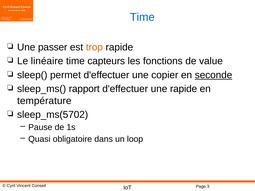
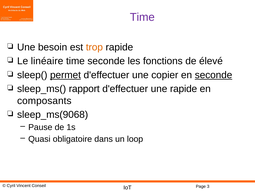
Time colour: blue -> purple (142, 17)
passer: passer -> besoin (53, 47)
time capteurs: capteurs -> seconde (106, 61)
value: value -> élevé (211, 61)
permet underline: none -> present (65, 75)
température: température -> composants (44, 101)
sleep_ms(5702: sleep_ms(5702 -> sleep_ms(9068 (53, 115)
